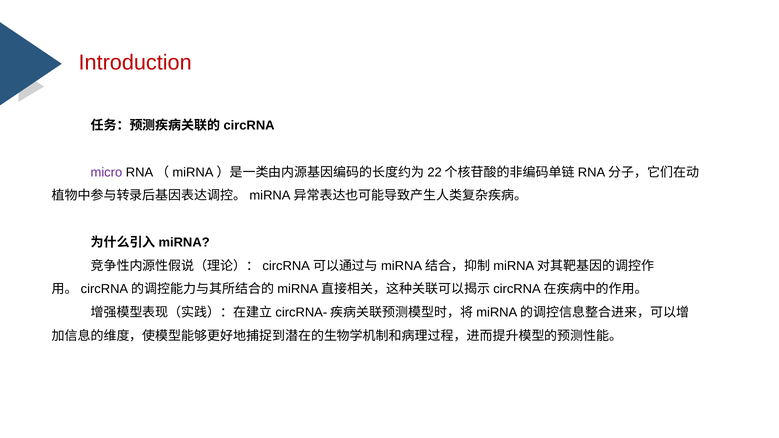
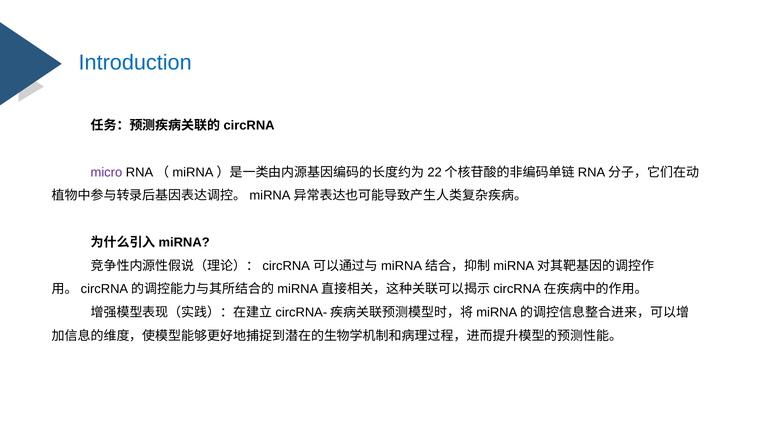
Introduction colour: red -> blue (135, 63)
